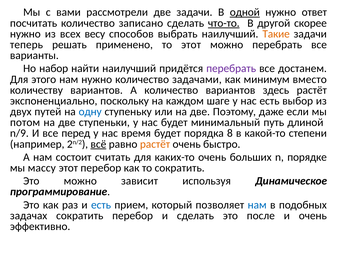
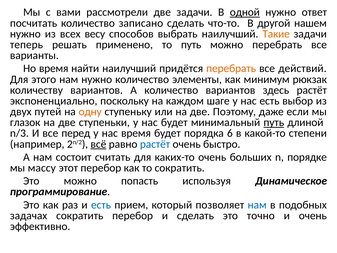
что-то underline: present -> none (224, 23)
скорее: скорее -> нашем (310, 23)
то этот: этот -> путь (191, 45)
Но набор: набор -> время (54, 68)
перебрать colour: purple -> orange (231, 68)
достанем: достанем -> действий (302, 68)
задачами: задачами -> элементы (197, 79)
вместо: вместо -> рюкзак (310, 79)
одну colour: blue -> orange (90, 112)
потом: потом -> глазок (25, 122)
путь underline: none -> present (274, 122)
n/9: n/9 -> n/3 (19, 133)
8: 8 -> 6 (230, 133)
растёт colour: orange -> blue (155, 144)
зависит: зависит -> попасть (140, 181)
после: после -> точно (261, 215)
